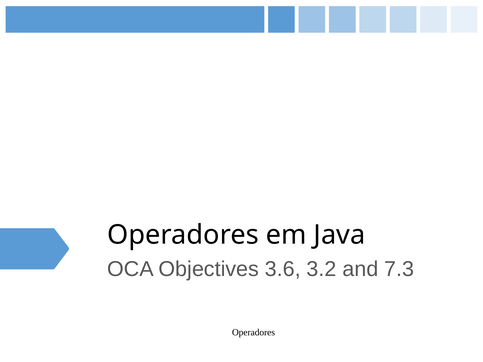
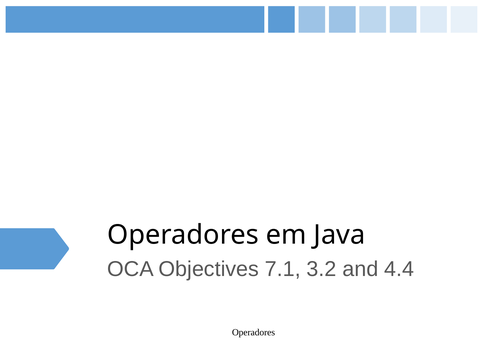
3.6: 3.6 -> 7.1 (283, 269)
7.3: 7.3 -> 4.4 (399, 269)
